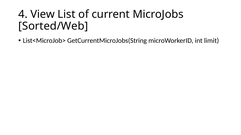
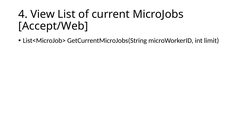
Sorted/Web: Sorted/Web -> Accept/Web (53, 26)
